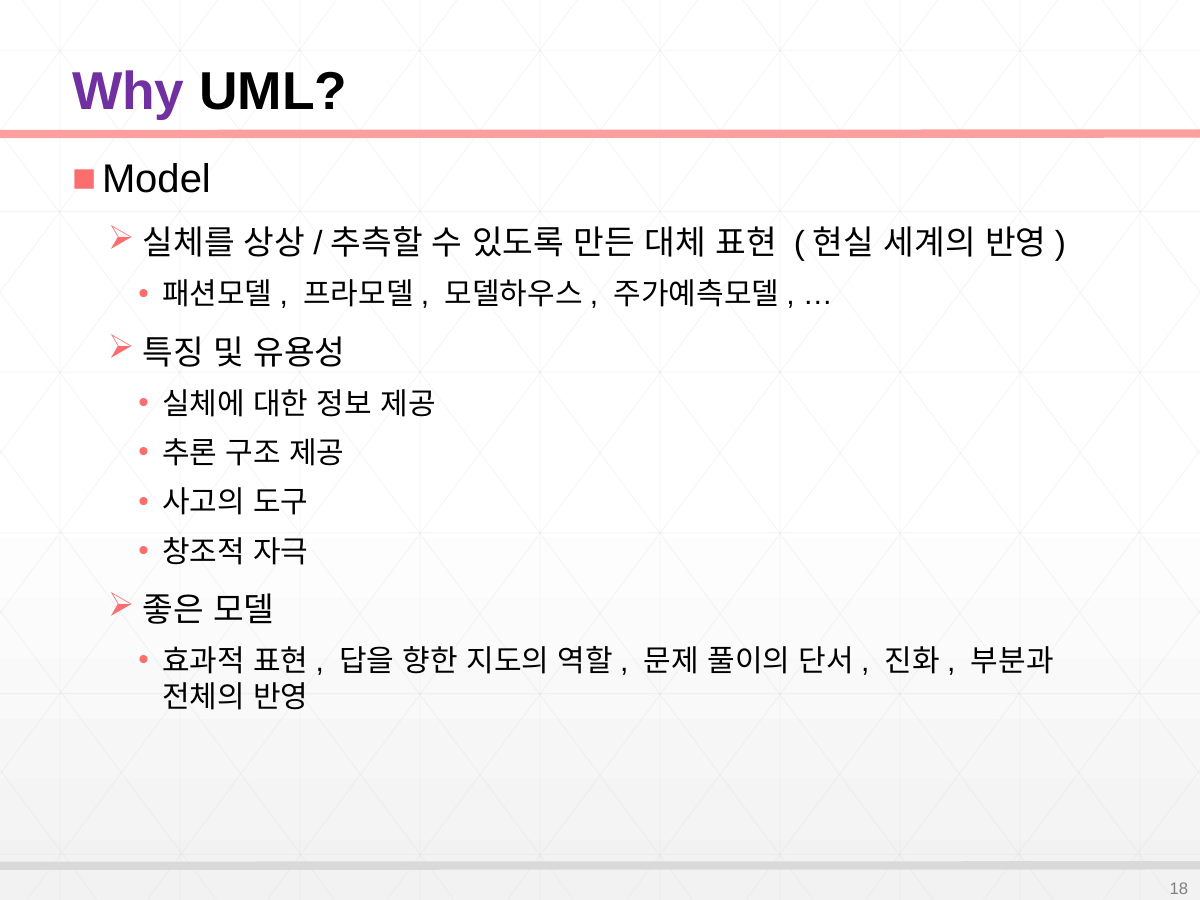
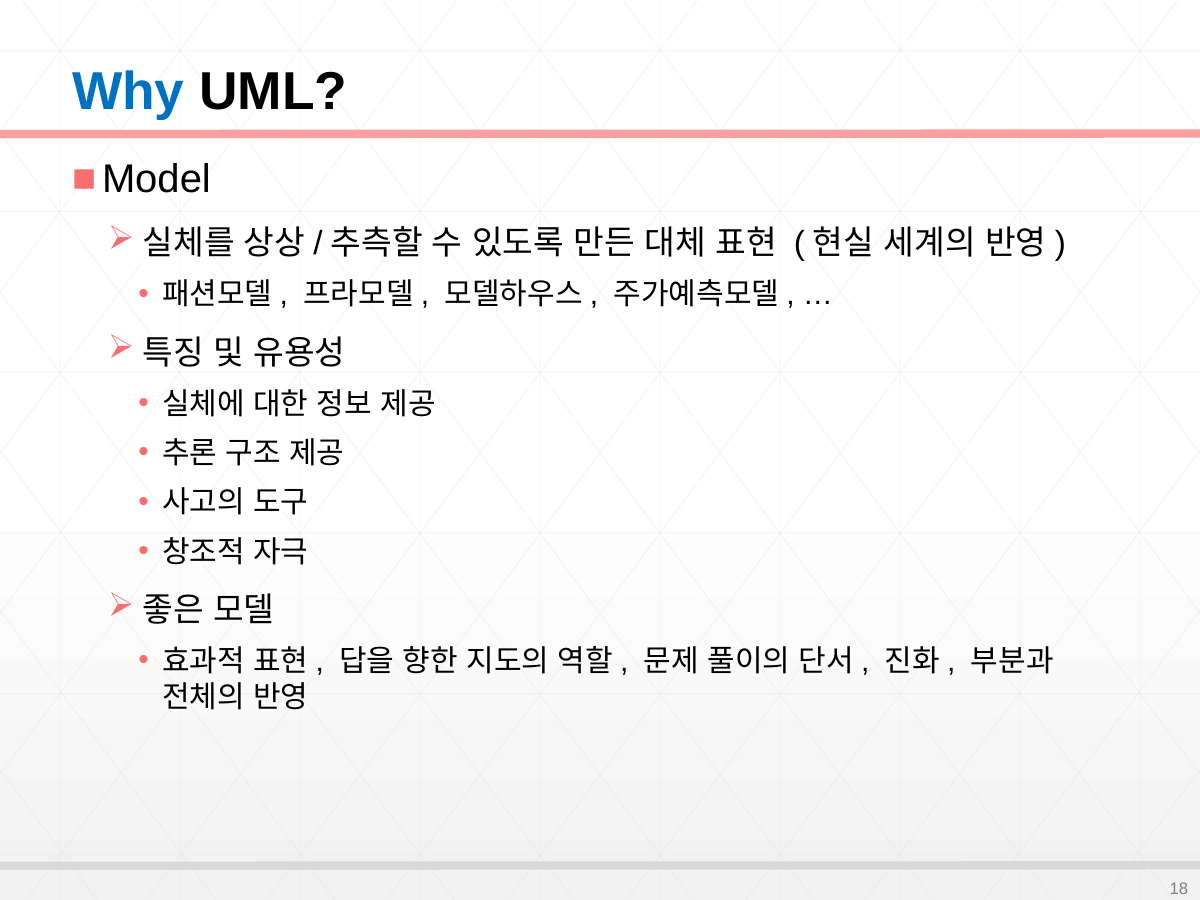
Why colour: purple -> blue (128, 91)
